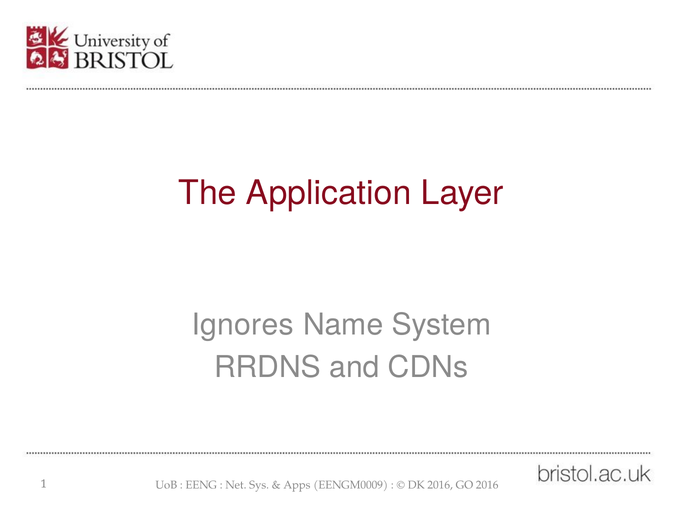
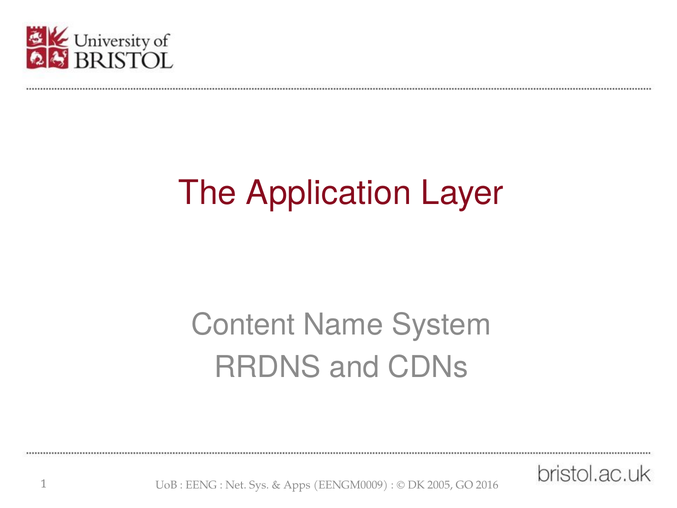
Ignores: Ignores -> Content (243, 324)
DK 2016: 2016 -> 2005 (440, 485)
